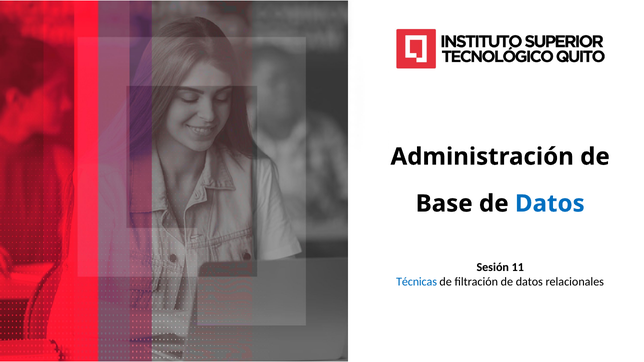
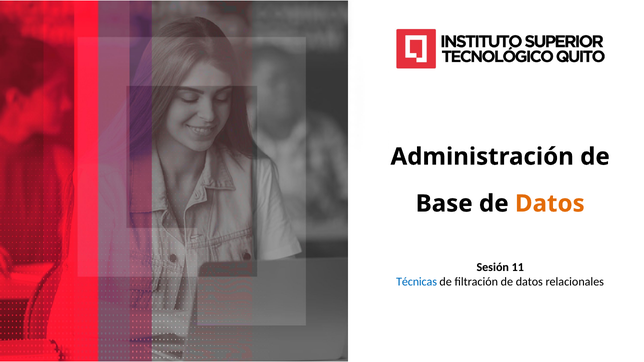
Datos colour: blue -> orange (550, 204)
